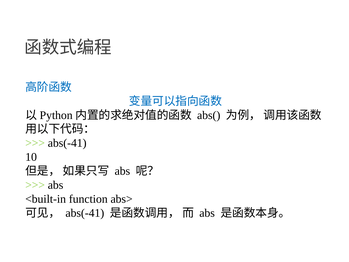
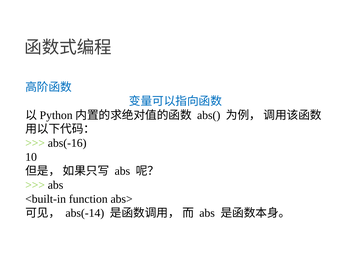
abs(-41: abs(-41 -> abs(-16 (67, 143)
abs(-41: abs(-41 -> abs(-14 (85, 213)
